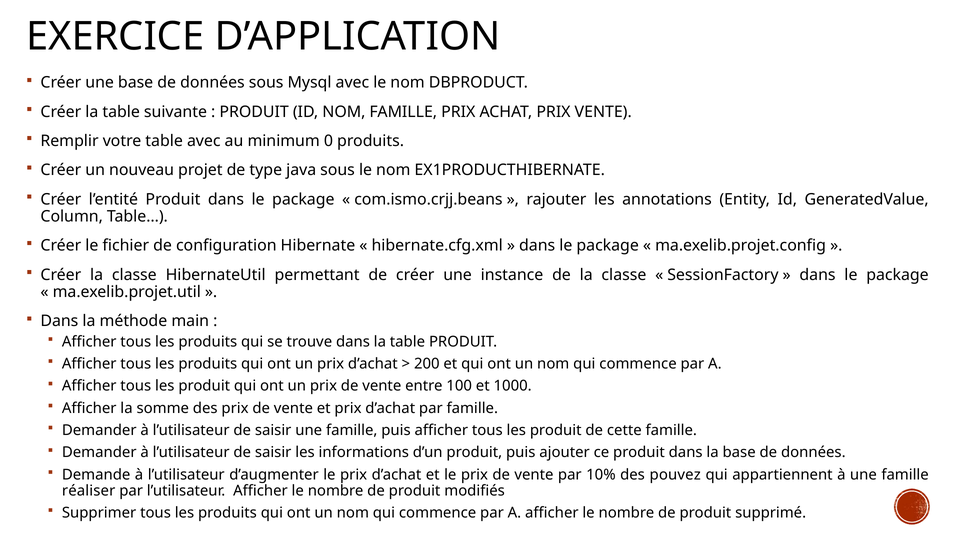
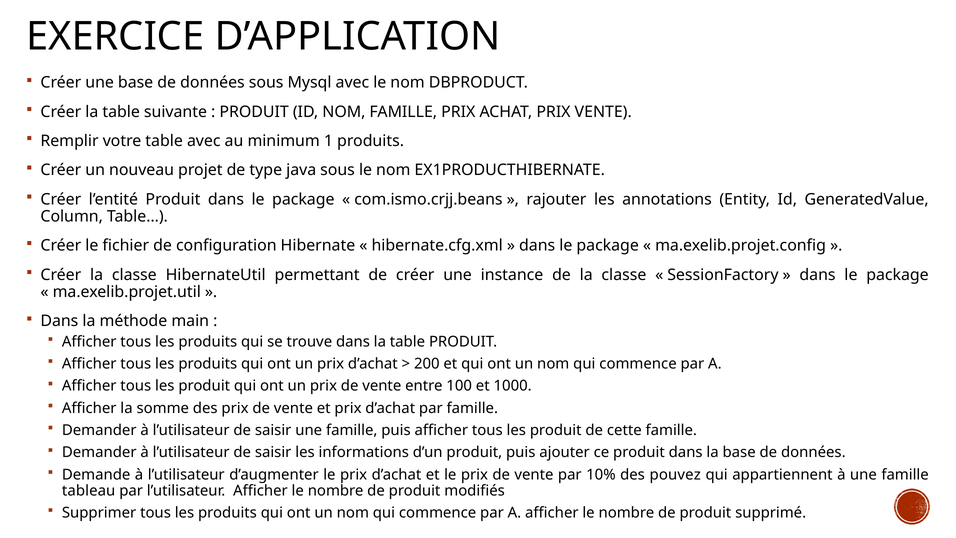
0: 0 -> 1 (328, 141)
réaliser: réaliser -> tableau (89, 491)
